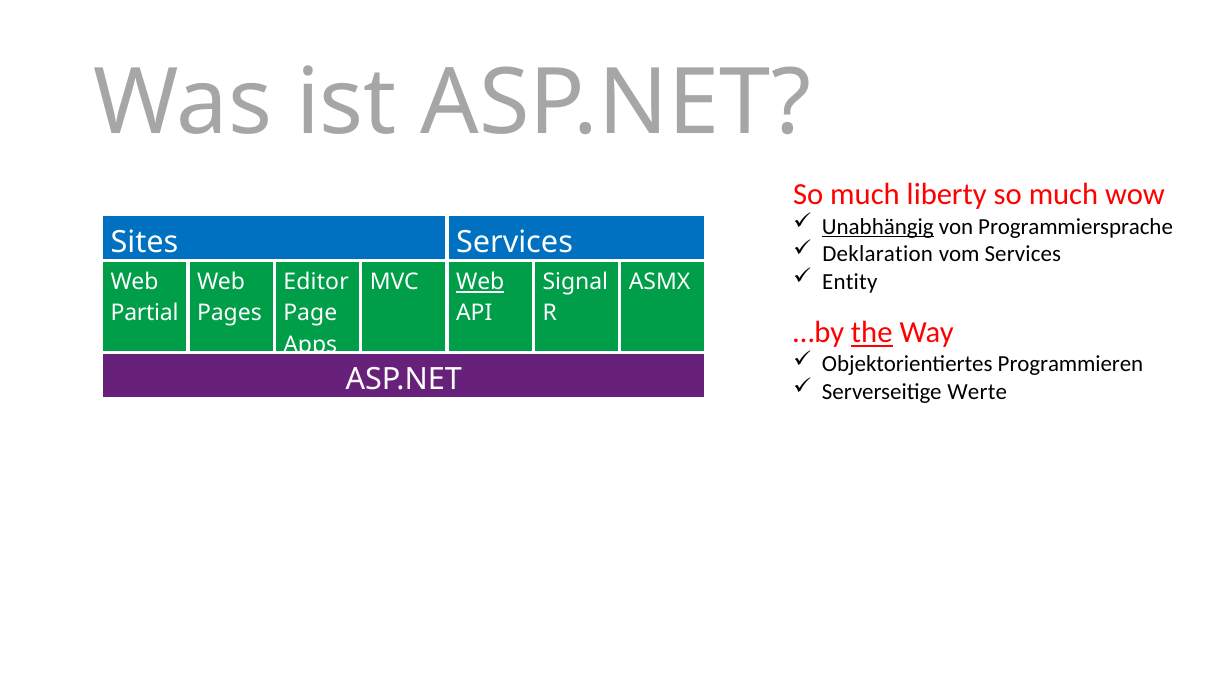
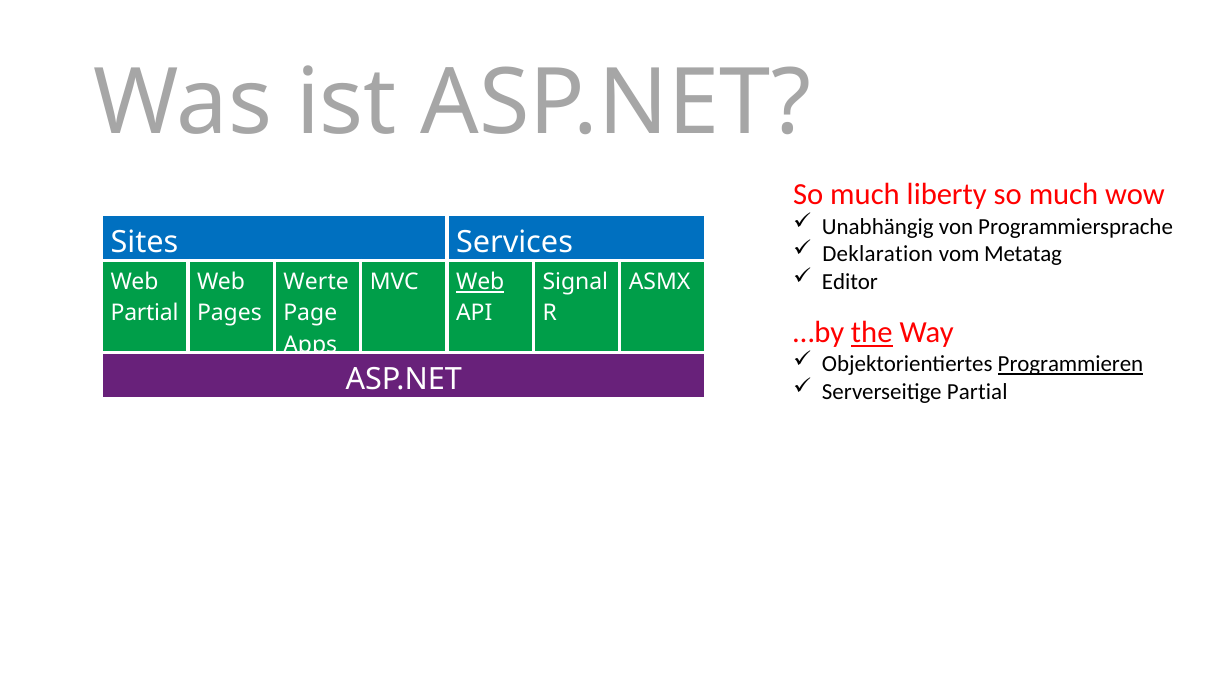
Unabhängig underline: present -> none (878, 226)
vom Services: Services -> Metatag (1023, 254)
Entity: Entity -> Editor (850, 282)
Editor: Editor -> Werte (316, 282)
Programmieren underline: none -> present (1070, 364)
Serverseitige Werte: Werte -> Partial (977, 392)
